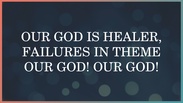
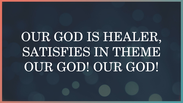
FAILURES: FAILURES -> SATISFIES (56, 52)
